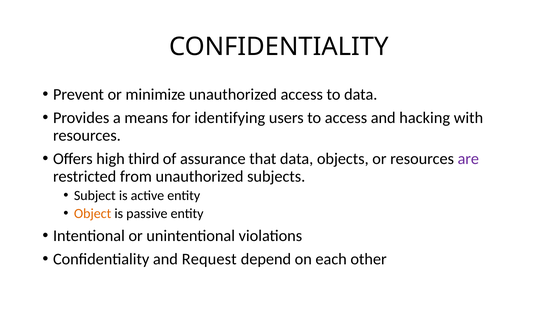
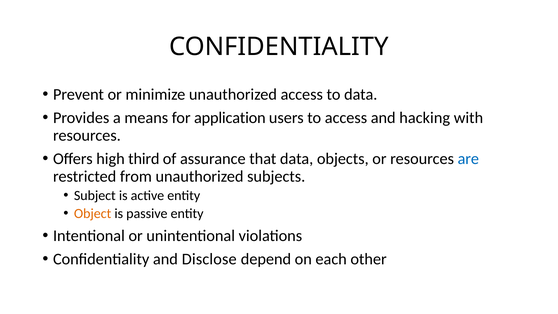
identifying: identifying -> application (230, 118)
are colour: purple -> blue (468, 159)
Request: Request -> Disclose (209, 259)
